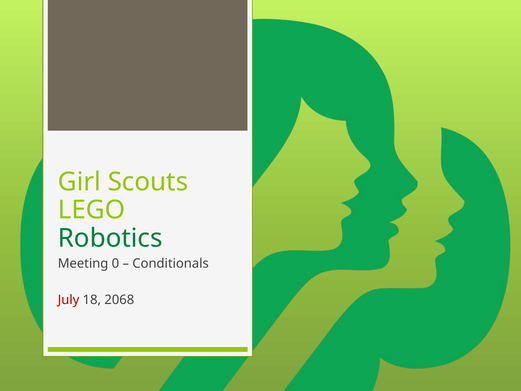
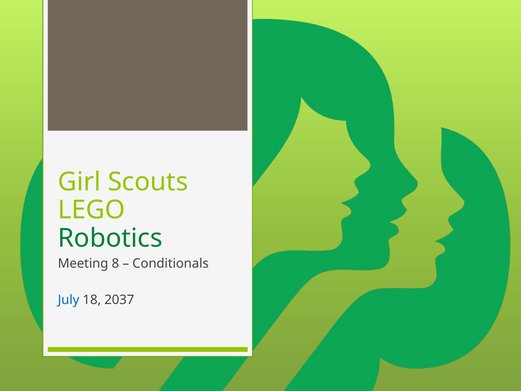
0: 0 -> 8 (115, 263)
July colour: red -> blue (69, 300)
2068: 2068 -> 2037 (119, 300)
